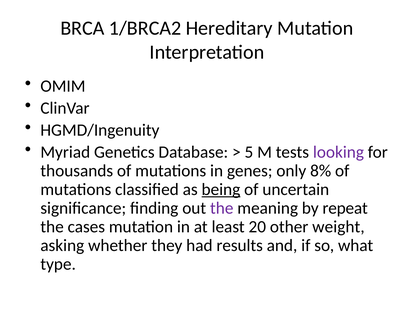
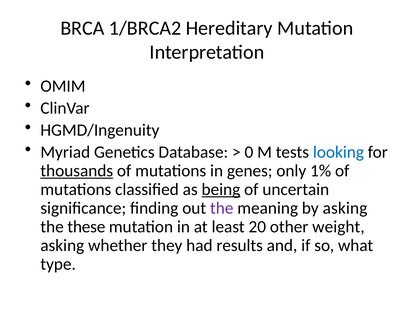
5: 5 -> 0 (249, 152)
looking colour: purple -> blue (338, 152)
thousands underline: none -> present (77, 171)
8%: 8% -> 1% (321, 171)
by repeat: repeat -> asking (345, 208)
cases: cases -> these (86, 226)
